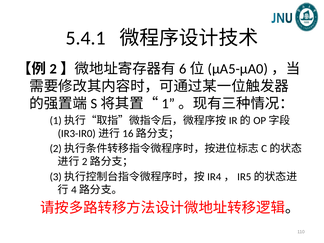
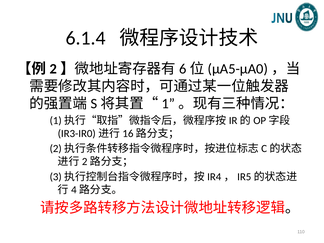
5.4.1: 5.4.1 -> 6.1.4 (86, 38)
